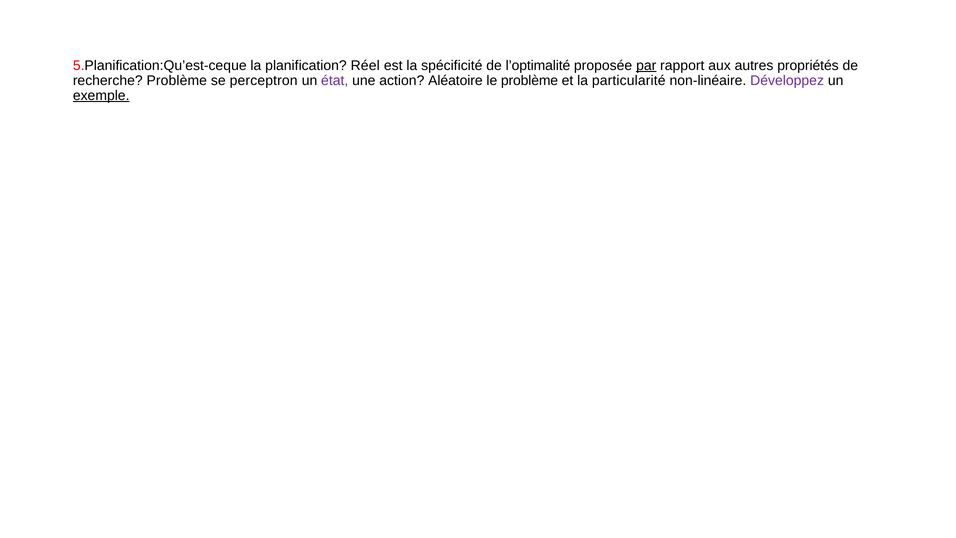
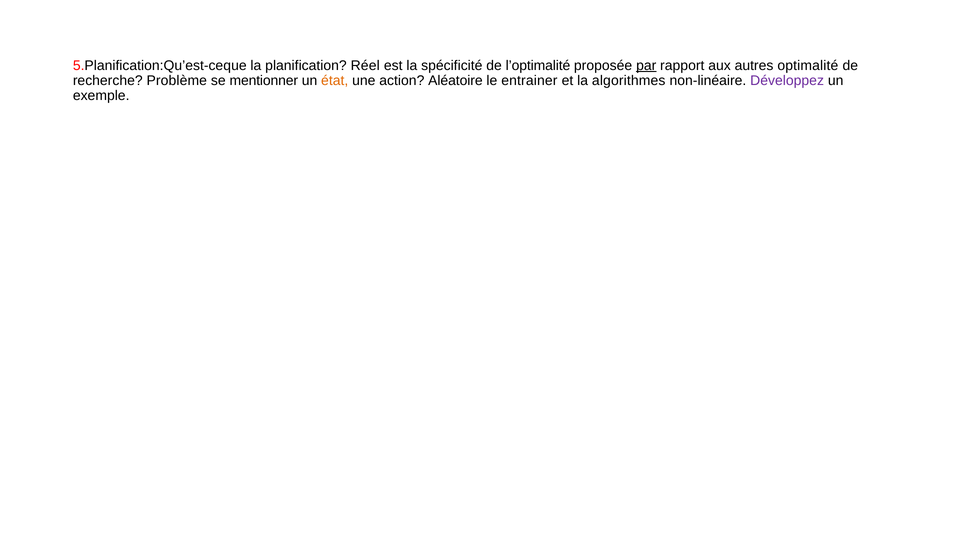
propriétés: propriétés -> optimalité (808, 65)
perceptron: perceptron -> mentionner (264, 81)
état colour: purple -> orange (335, 81)
le problème: problème -> entrainer (529, 81)
particularité: particularité -> algorithmes (629, 81)
exemple underline: present -> none (101, 96)
